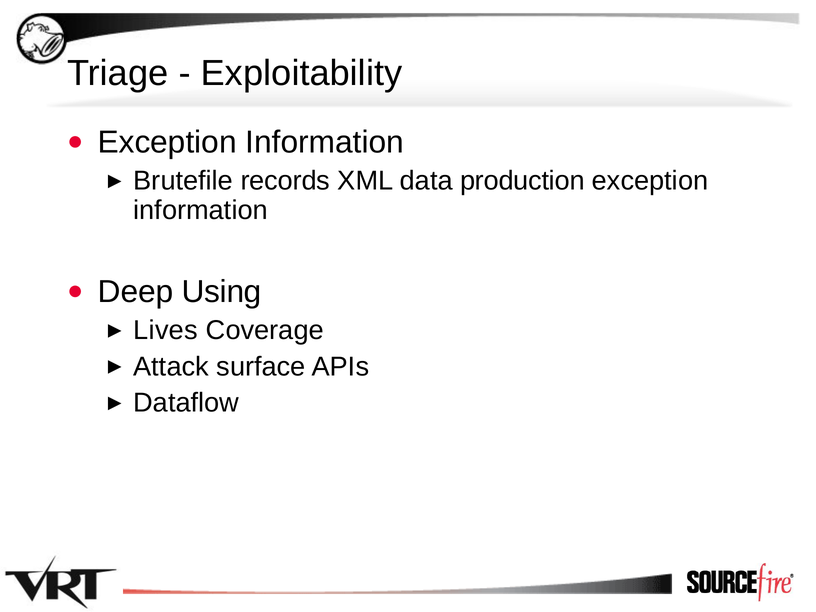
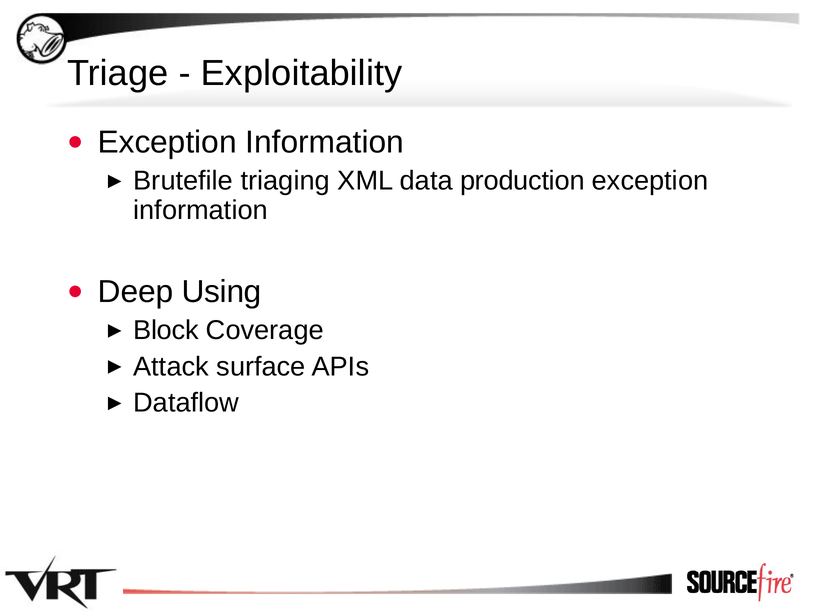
records: records -> triaging (285, 181)
Lives: Lives -> Block (166, 330)
